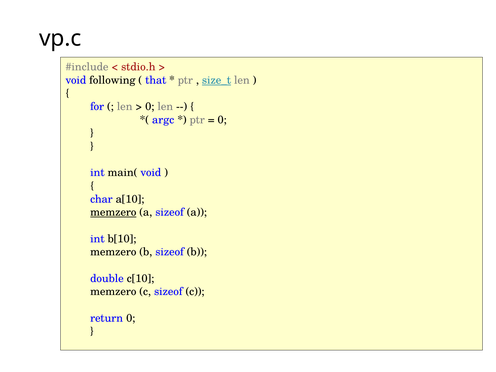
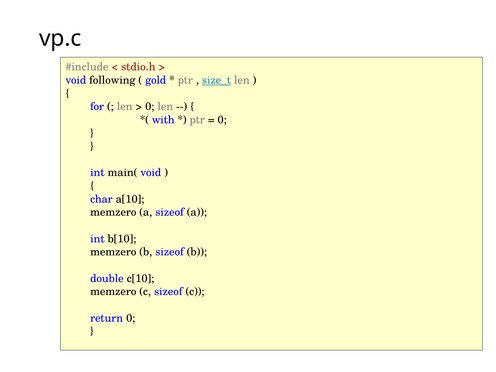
that: that -> gold (156, 80)
argc: argc -> with (163, 120)
memzero underline: present -> none (113, 212)
